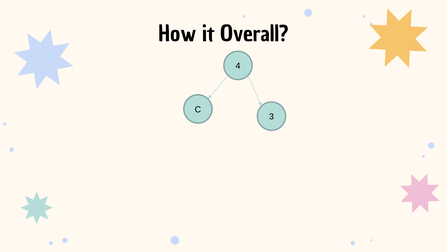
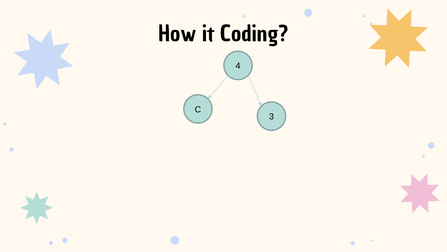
Overall: Overall -> Coding (254, 34)
